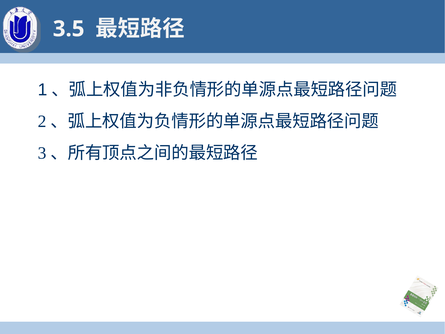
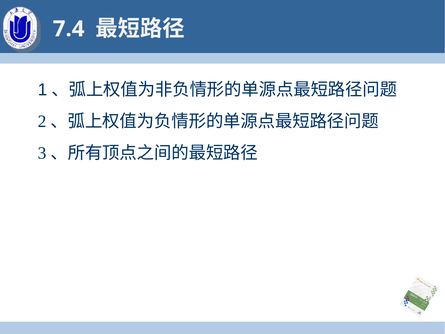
3.5: 3.5 -> 7.4 (69, 29)
